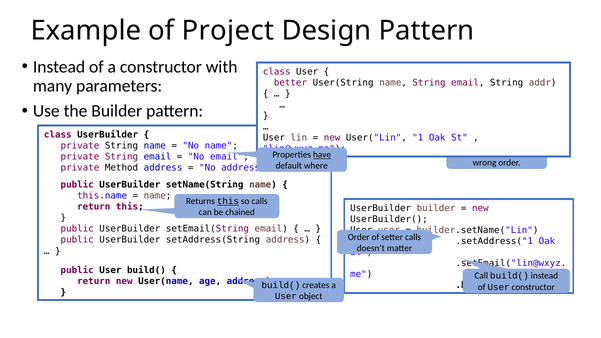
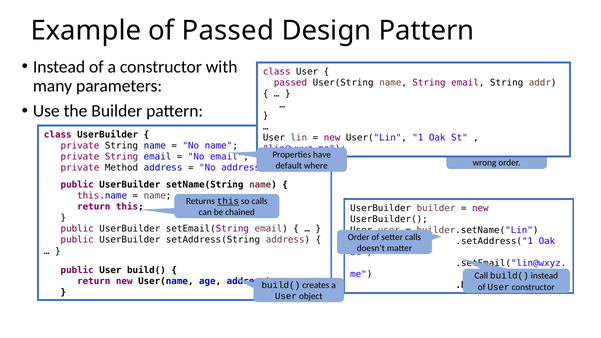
of Project: Project -> Passed (228, 30)
better: better -> passed (290, 83)
have underline: present -> none (322, 155)
